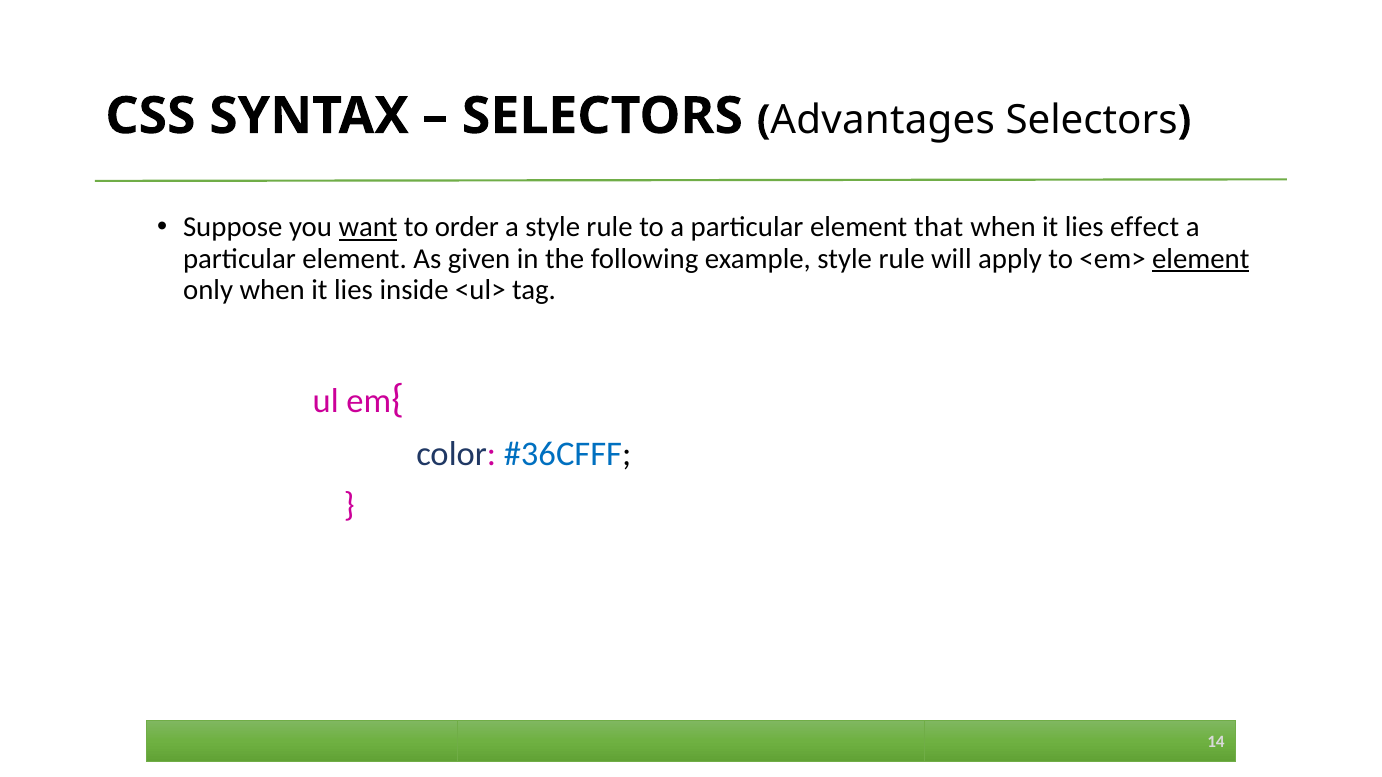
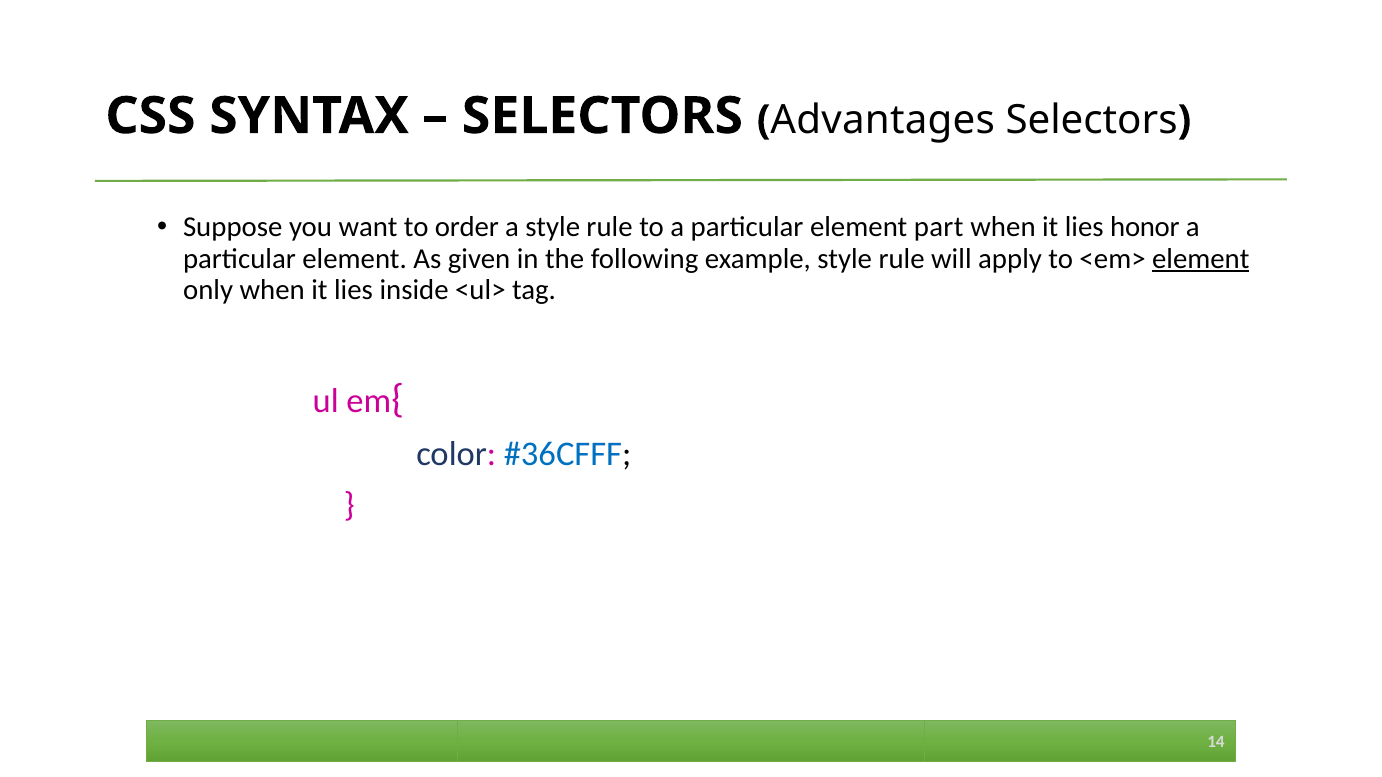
want underline: present -> none (368, 228)
that: that -> part (939, 228)
effect: effect -> honor (1145, 228)
